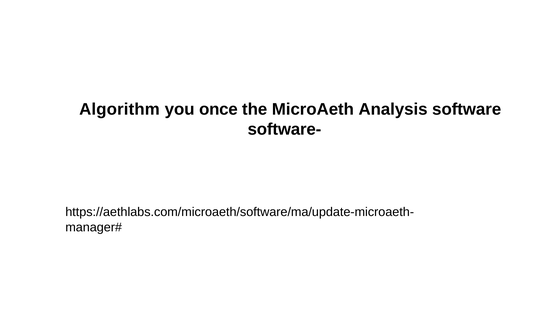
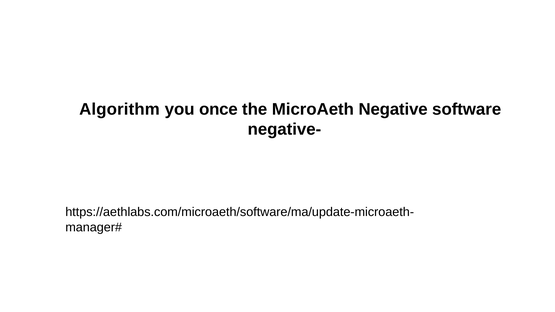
Analysis: Analysis -> Negative (393, 109)
software-: software- -> negative- (284, 129)
